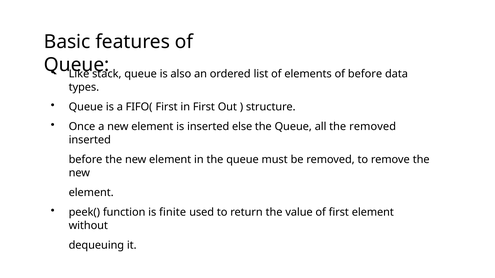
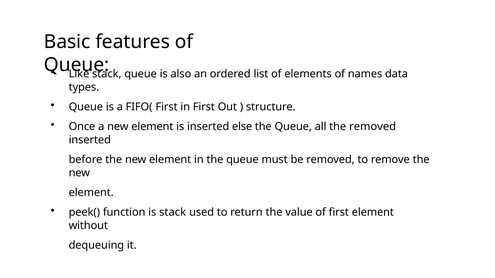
of before: before -> names (365, 74)
is finite: finite -> stack (173, 213)
